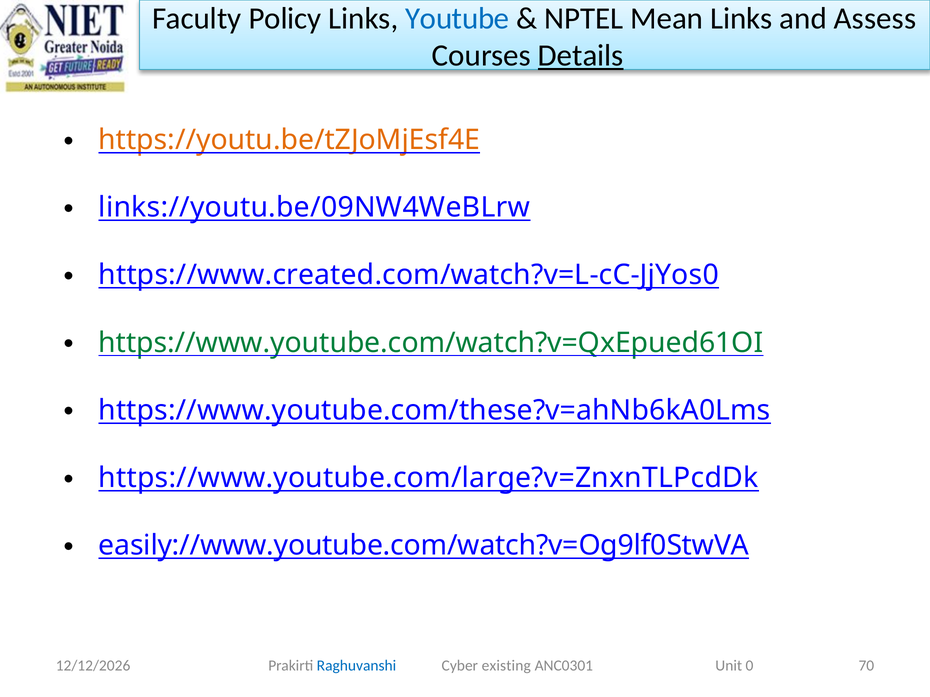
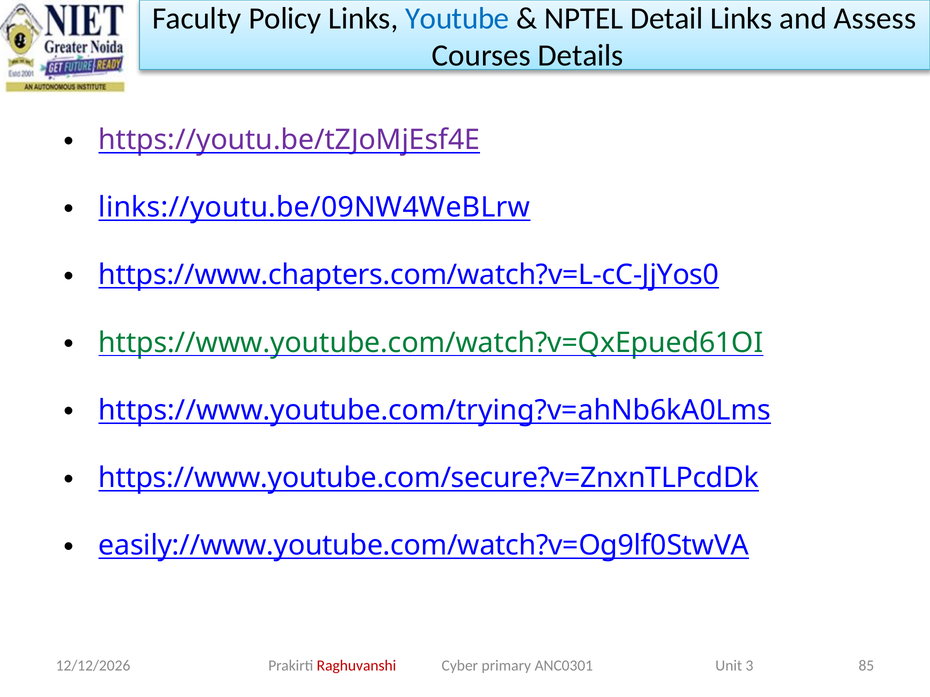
Mean: Mean -> Detail (667, 18)
Details underline: present -> none (581, 56)
https://youtu.be/tZJoMjEsf4E colour: orange -> purple (289, 140)
https://www.created.com/watch?v=L-cC-JjYos0: https://www.created.com/watch?v=L-cC-JjYos0 -> https://www.chapters.com/watch?v=L-cC-JjYos0 (409, 275)
https://www.youtube.com/these?v=ahNb6kA0Lms: https://www.youtube.com/these?v=ahNb6kA0Lms -> https://www.youtube.com/trying?v=ahNb6kA0Lms (435, 411)
https://www.youtube.com/large?v=ZnxnTLPcdDk: https://www.youtube.com/large?v=ZnxnTLPcdDk -> https://www.youtube.com/secure?v=ZnxnTLPcdDk (429, 478)
70: 70 -> 85 (866, 666)
Raghuvanshi colour: blue -> red (357, 666)
existing: existing -> primary (506, 666)
0: 0 -> 3 (750, 666)
